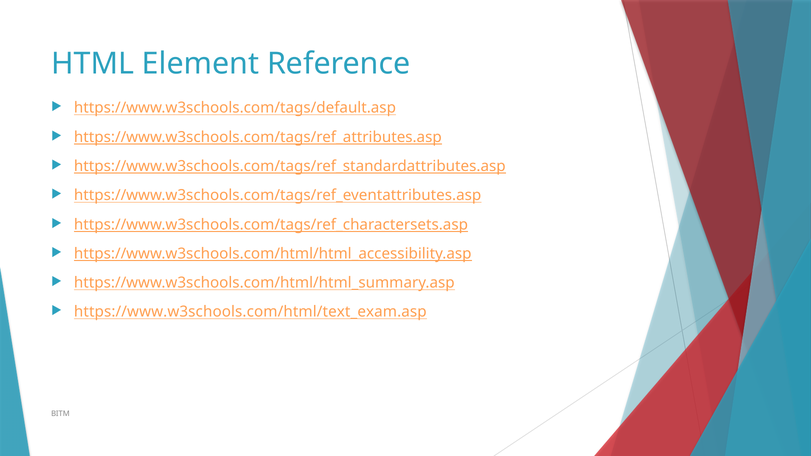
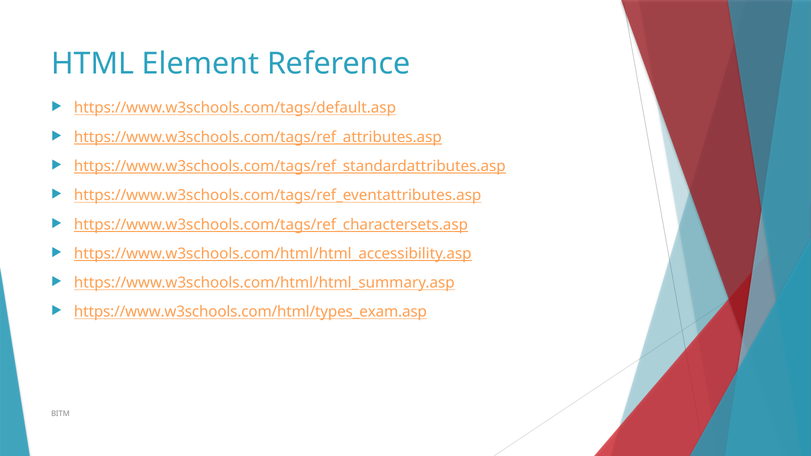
https://www.w3schools.com/html/text_exam.asp: https://www.w3schools.com/html/text_exam.asp -> https://www.w3schools.com/html/types_exam.asp (250, 312)
